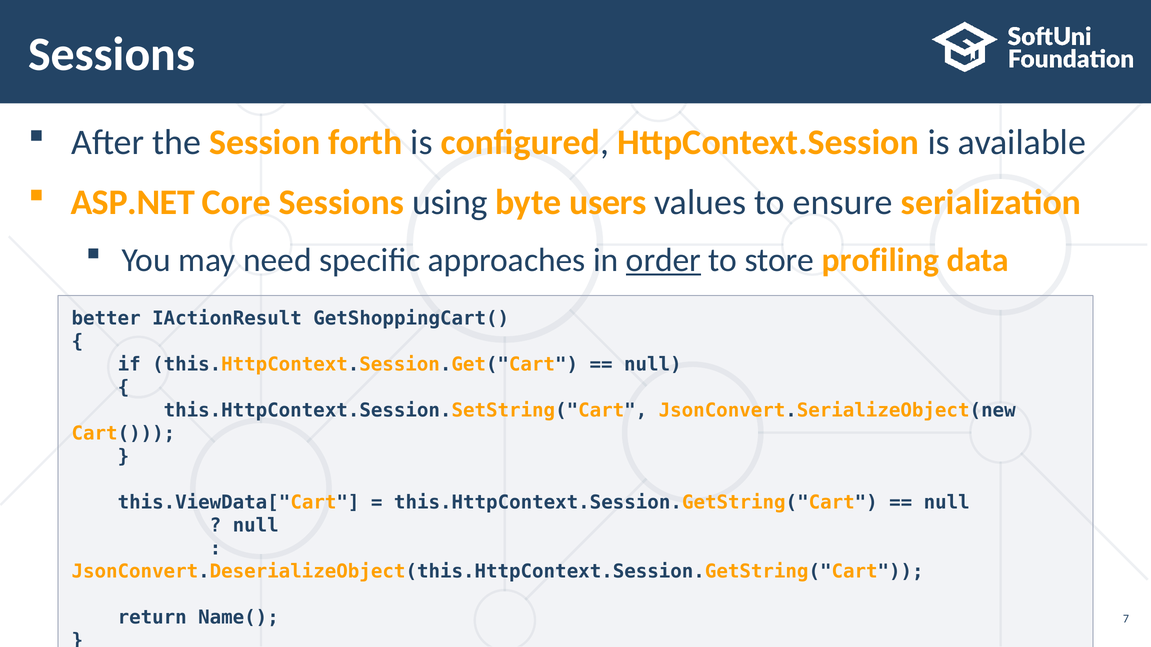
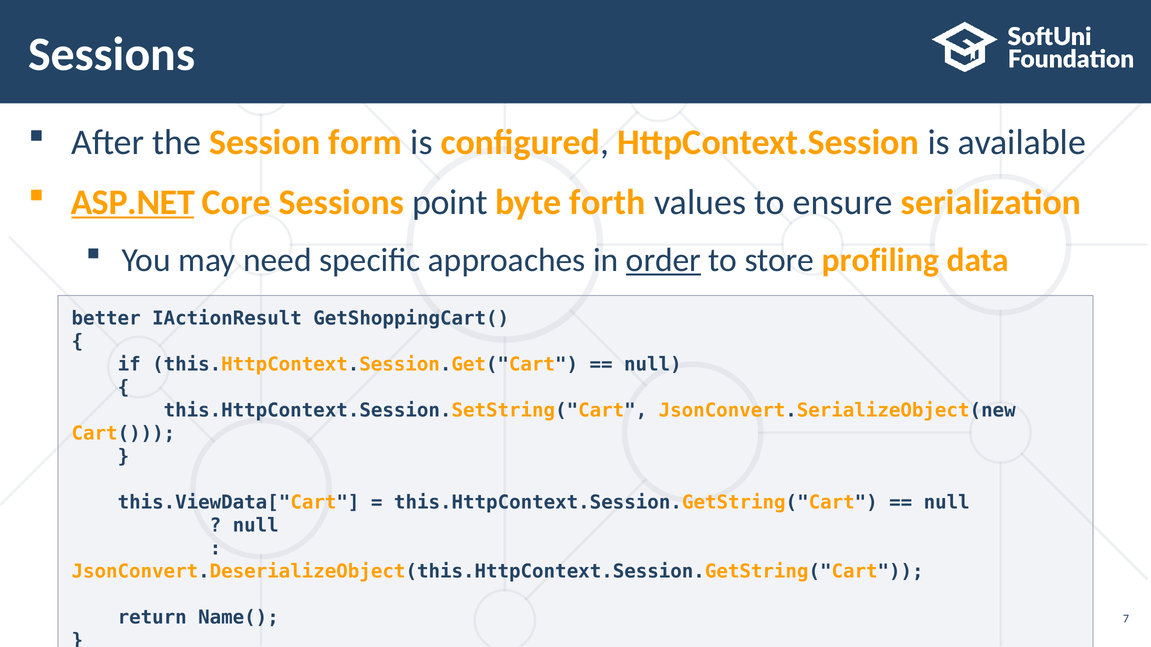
forth: forth -> form (365, 143)
ASP.NET underline: none -> present (133, 202)
using: using -> point (450, 202)
users: users -> forth (608, 202)
